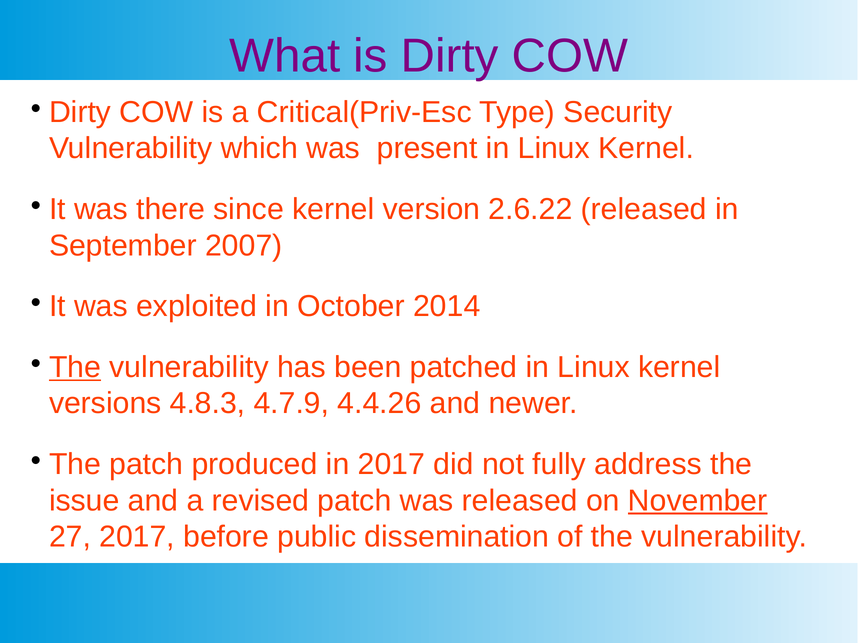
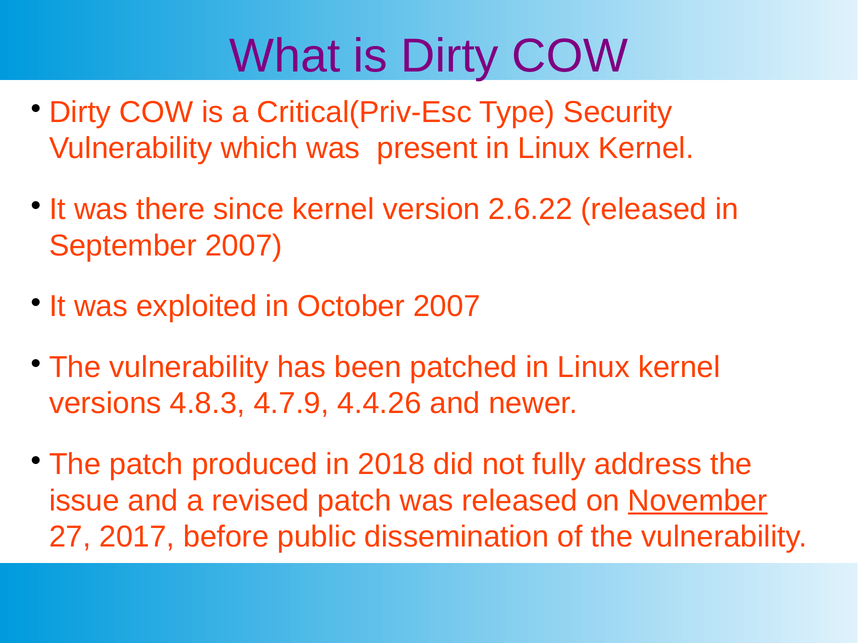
October 2014: 2014 -> 2007 (447, 307)
The underline: present -> none (75, 367)
in 2017: 2017 -> 2018 (391, 465)
